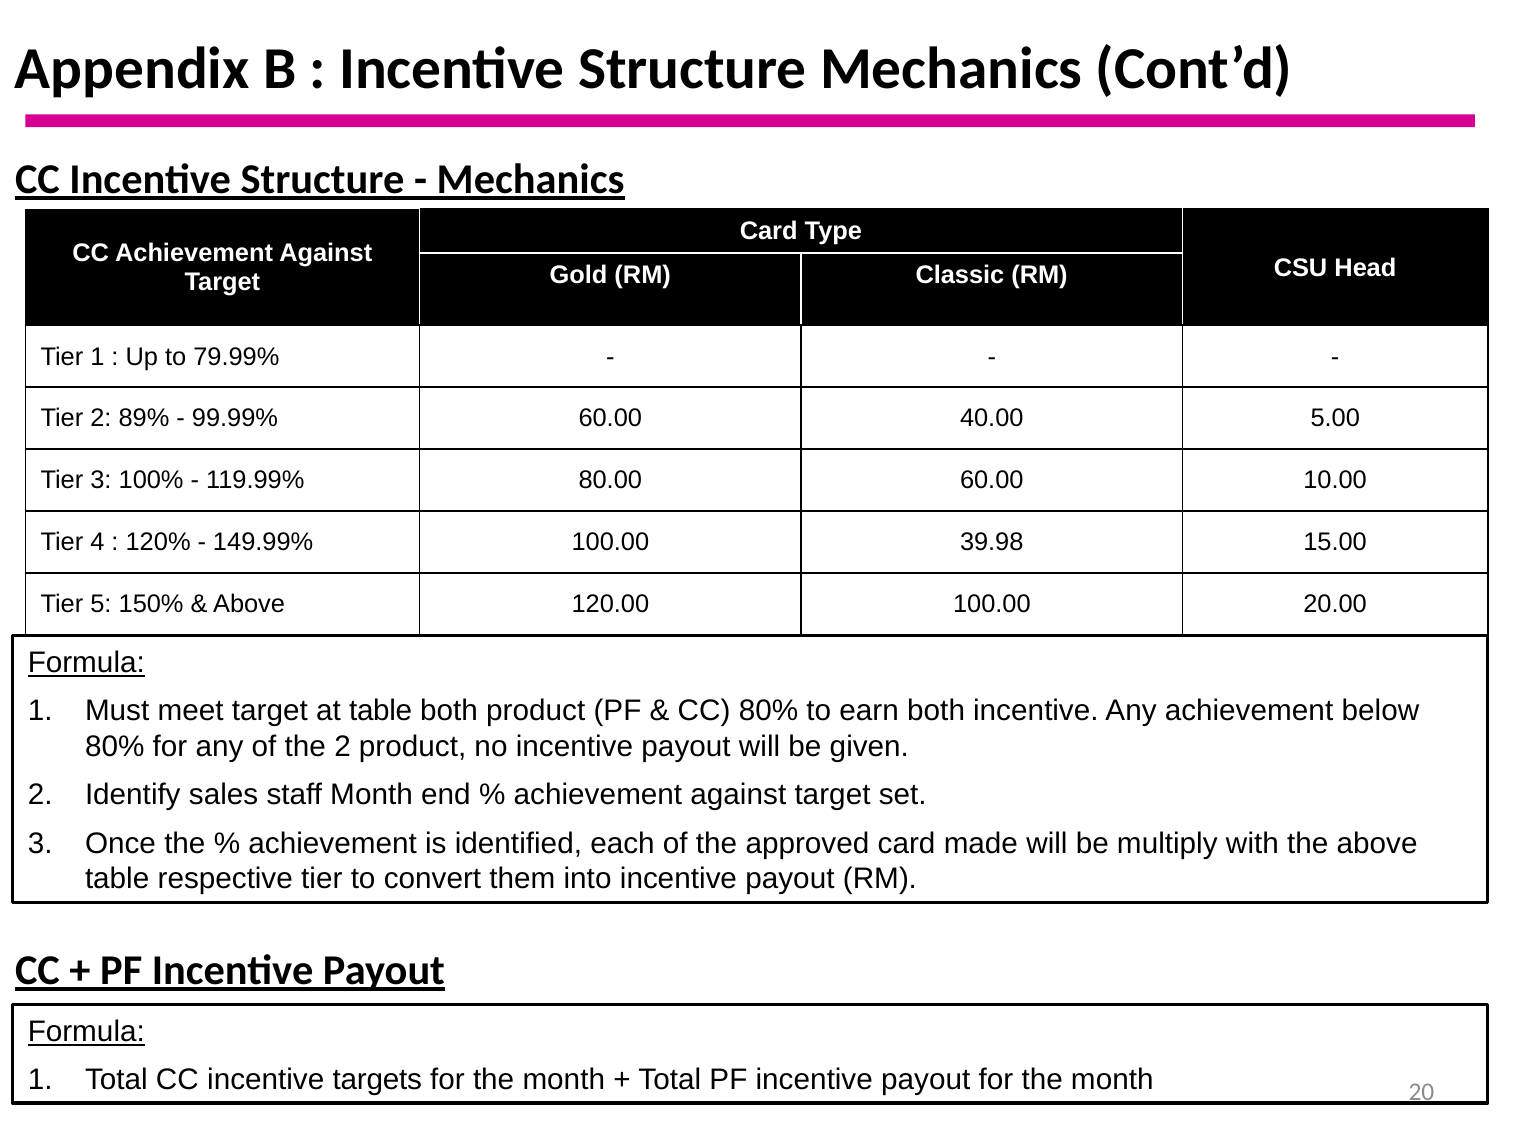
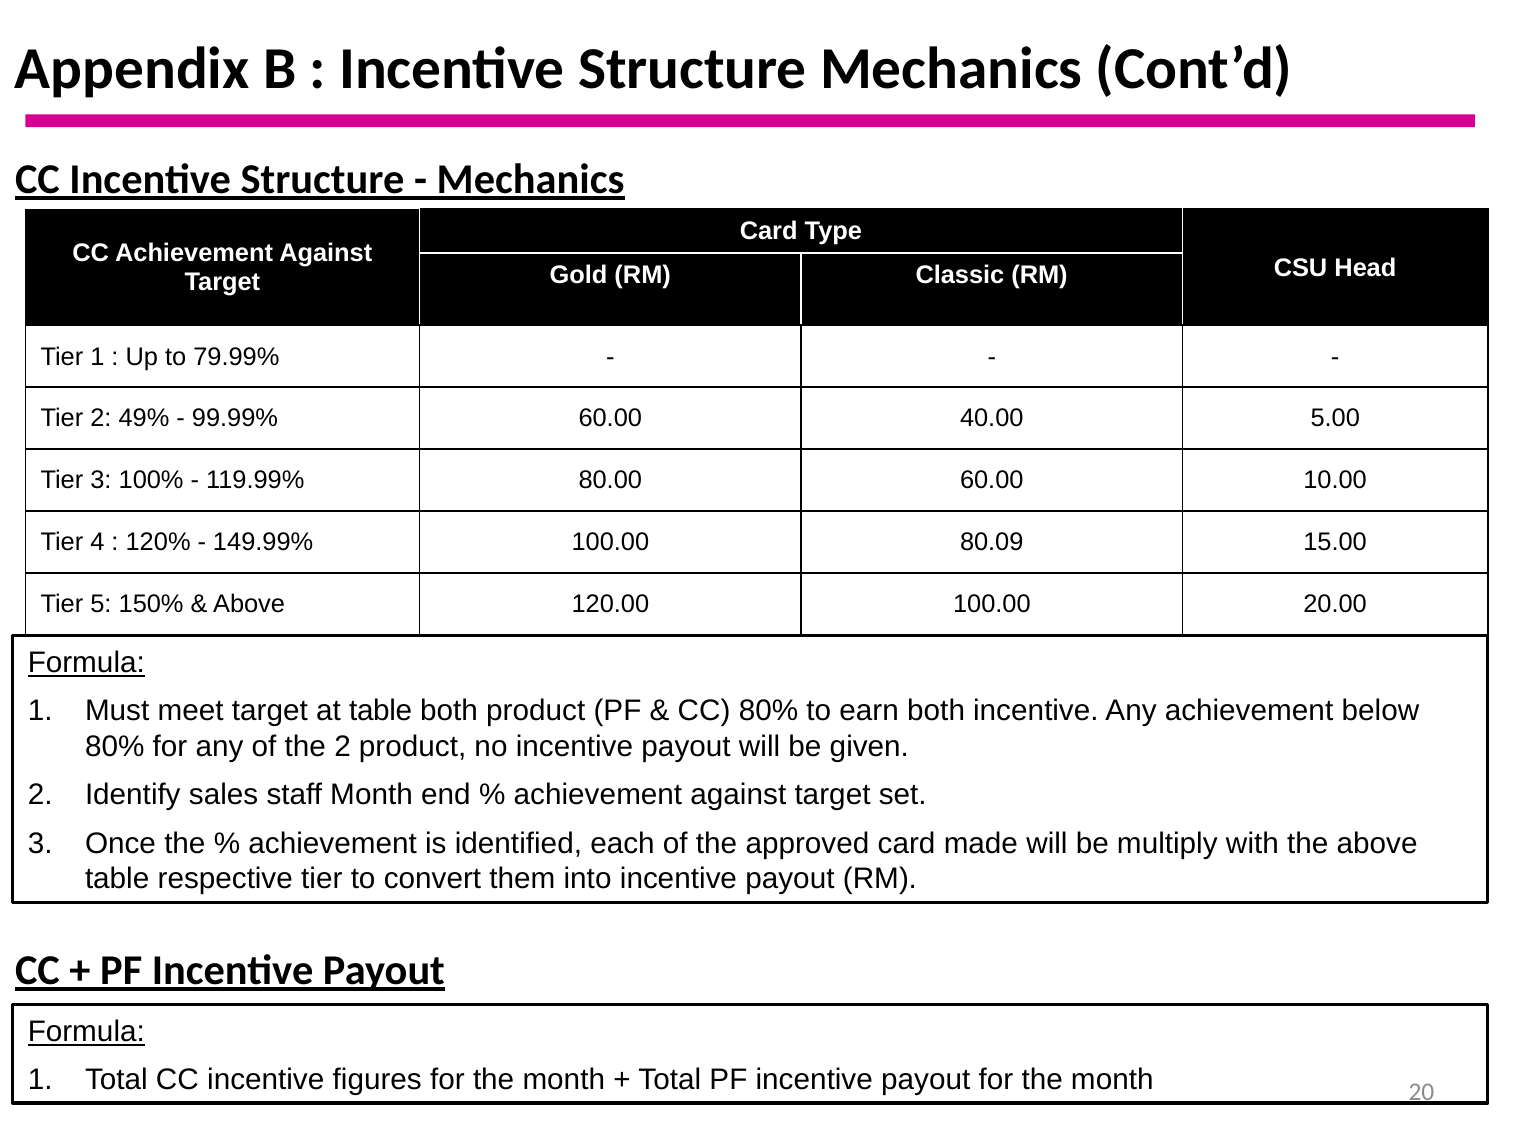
89%: 89% -> 49% (144, 419)
39.98: 39.98 -> 80.09 (992, 542)
targets: targets -> figures (377, 1080)
